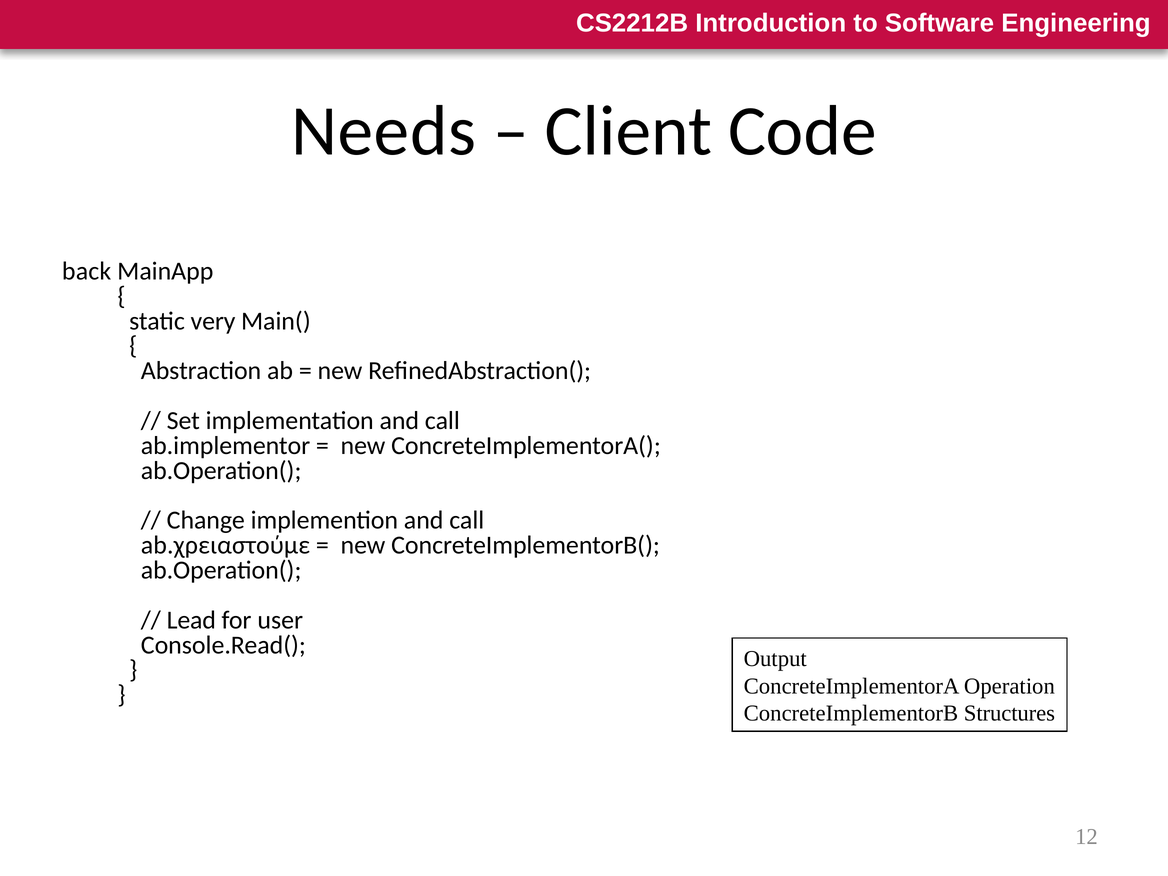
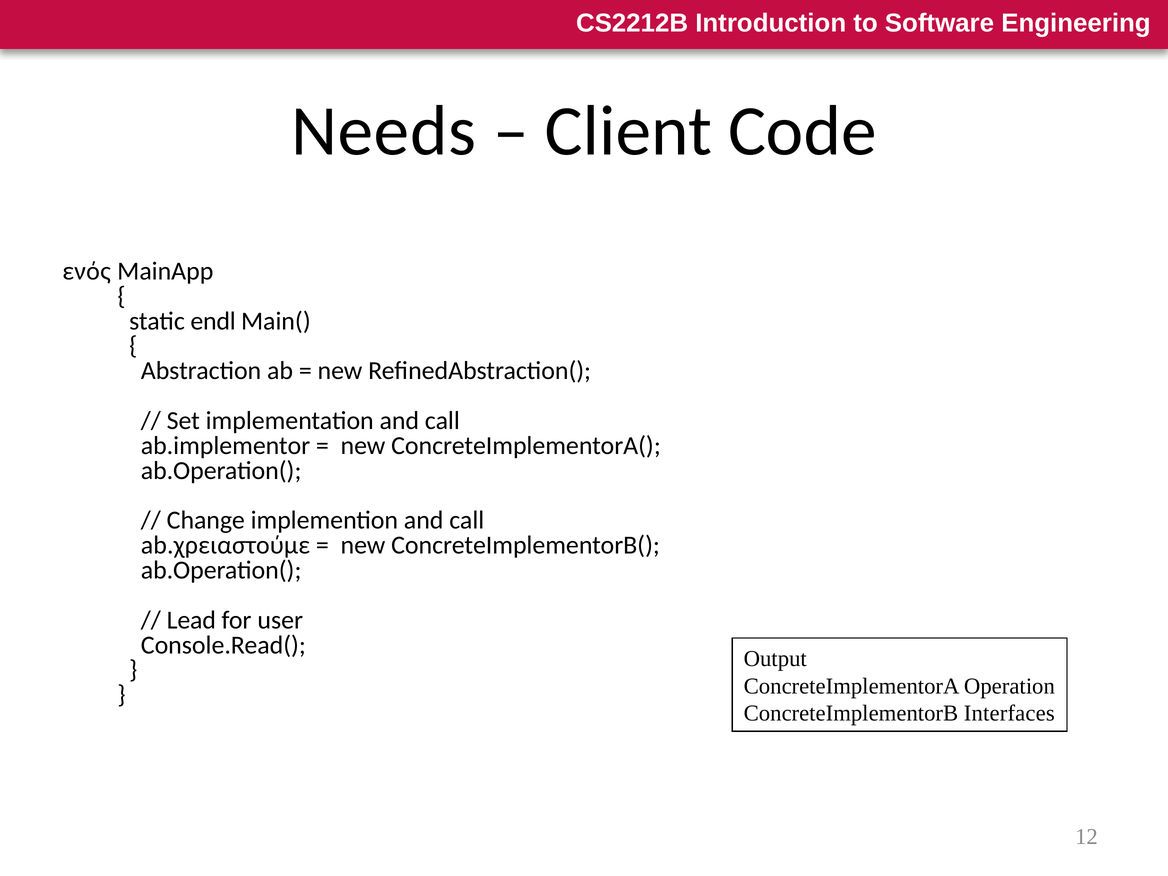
back: back -> ενός (87, 271)
very: very -> endl (213, 321)
Structures: Structures -> Interfaces (1009, 713)
